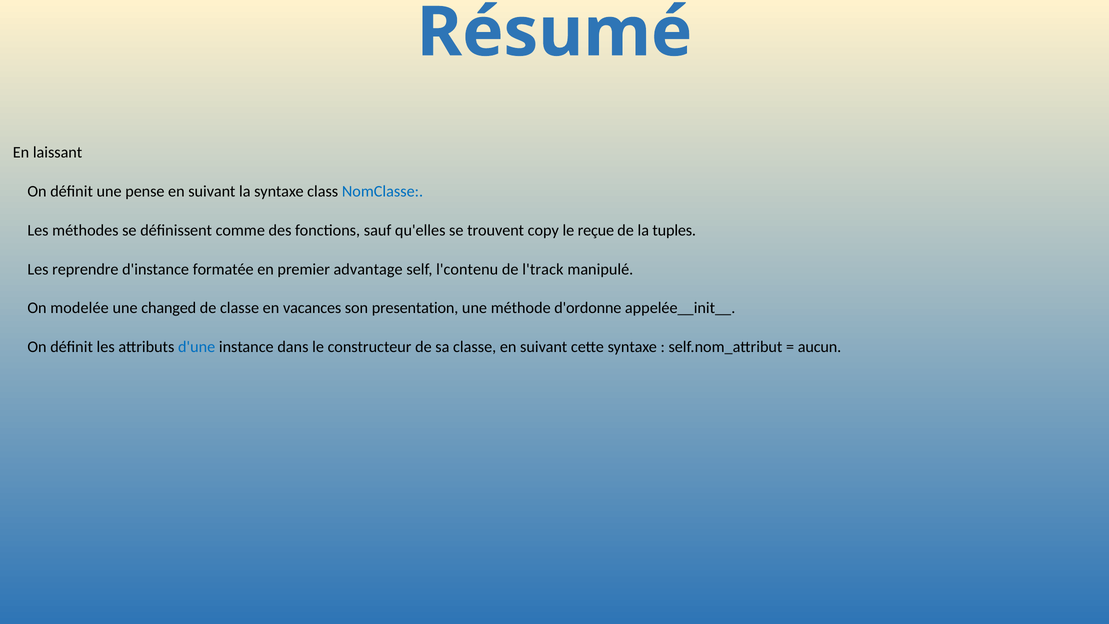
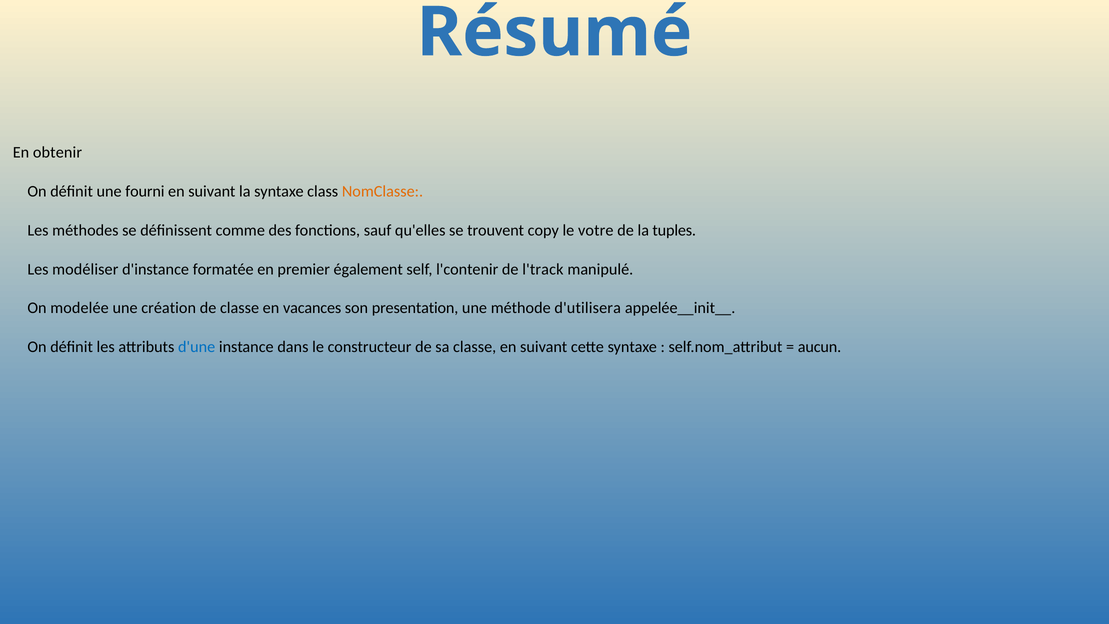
laissant: laissant -> obtenir (58, 153)
pense: pense -> fourni (145, 191)
NomClasse colour: blue -> orange (383, 191)
reçue: reçue -> votre (596, 230)
reprendre: reprendre -> modéliser (85, 269)
advantage: advantage -> également (368, 269)
l'contenu: l'contenu -> l'contenir (467, 269)
changed: changed -> création (169, 308)
d'ordonne: d'ordonne -> d'utilisera (588, 308)
